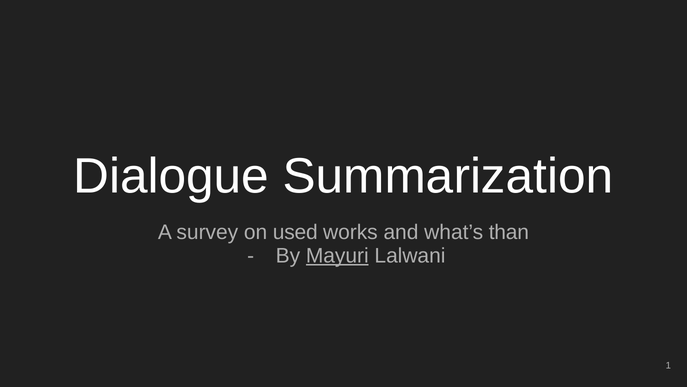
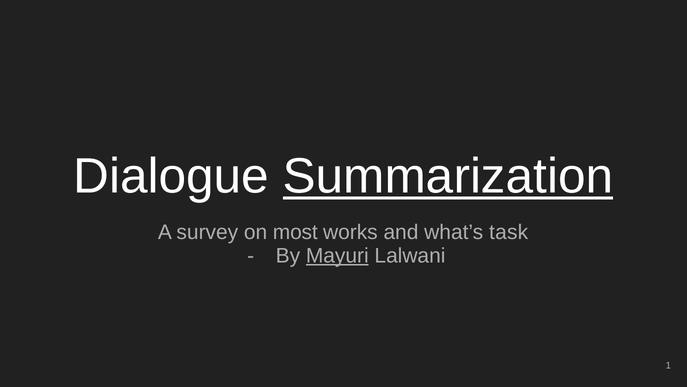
Summarization underline: none -> present (448, 176)
used: used -> most (295, 232)
than: than -> task (509, 232)
